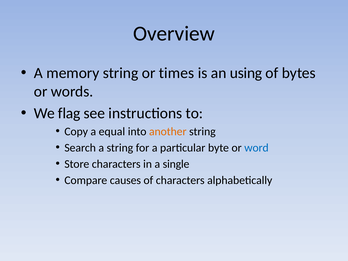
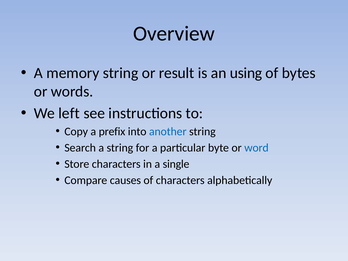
times: times -> result (177, 73)
flag: flag -> left (69, 113)
equal: equal -> prefix (112, 132)
another colour: orange -> blue (168, 132)
